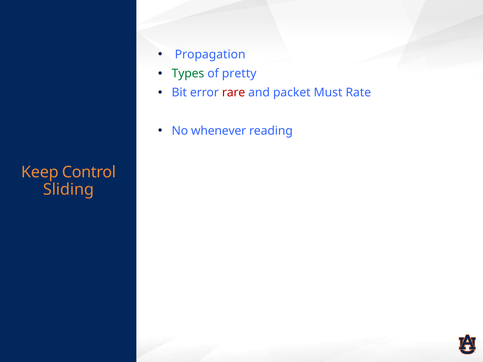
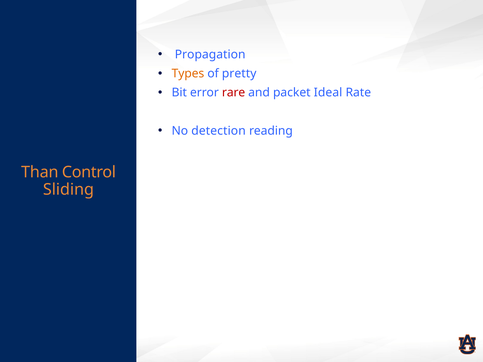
Types colour: green -> orange (188, 74)
Must: Must -> Ideal (328, 93)
whenever: whenever -> detection (219, 131)
Keep: Keep -> Than (40, 172)
